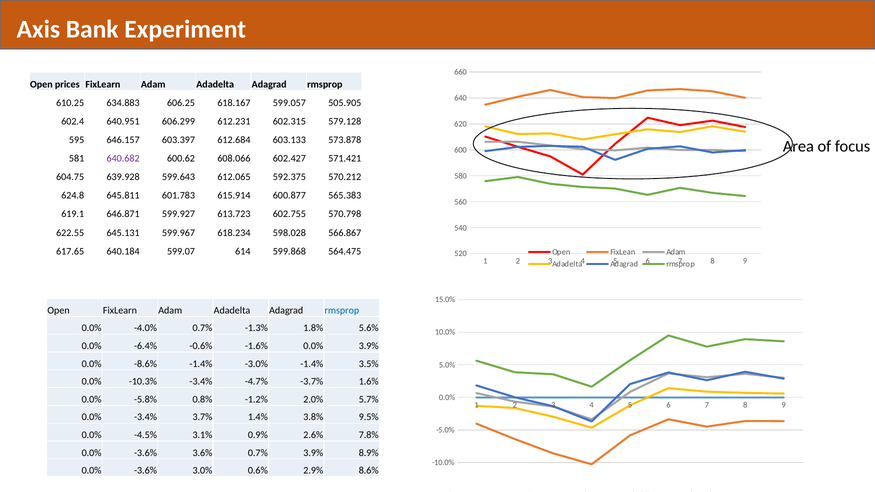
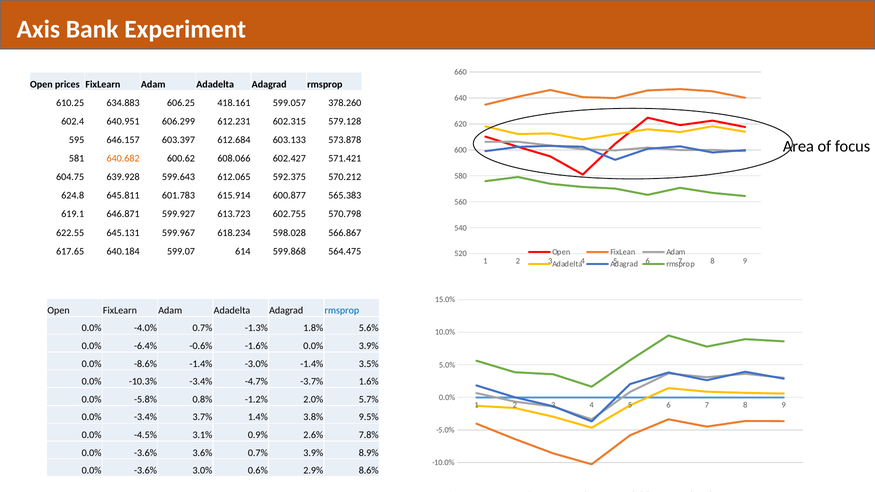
618.167: 618.167 -> 418.161 (234, 103)
505.905: 505.905 -> 378.260 (345, 103)
640.682 colour: purple -> orange (123, 159)
